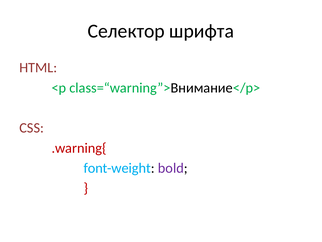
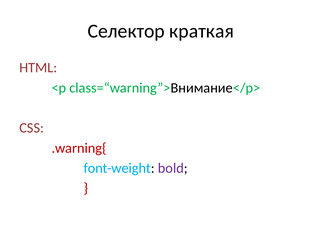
шрифта: шрифта -> краткая (202, 31)
